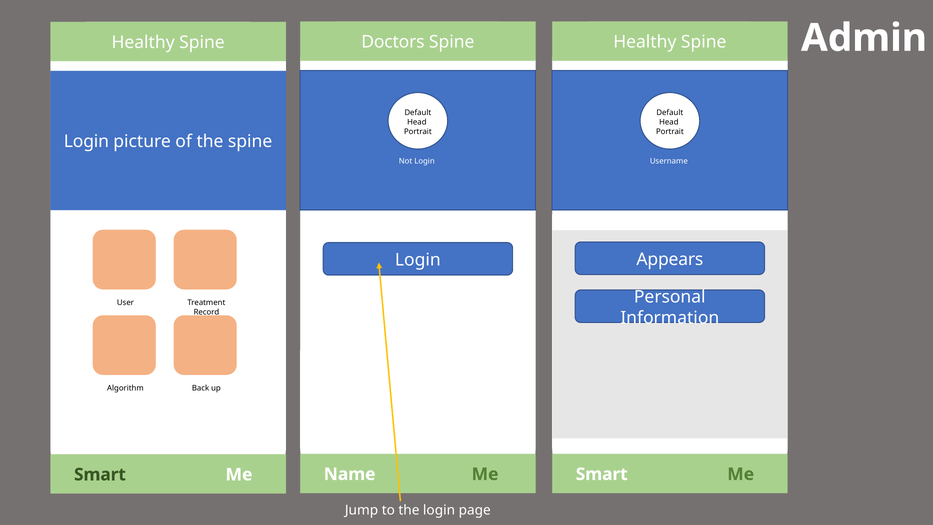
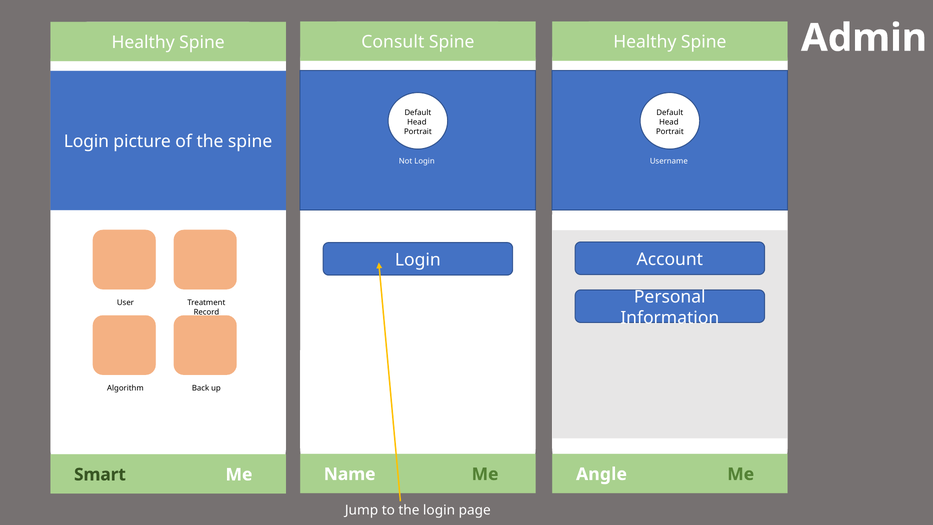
Doctors: Doctors -> Consult (393, 42)
Appears: Appears -> Account (670, 259)
Smart: Smart -> Angle (601, 474)
